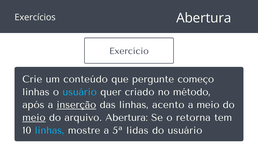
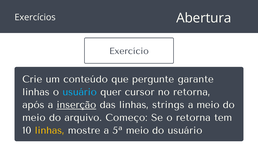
começo: começo -> garante (196, 79)
criado: criado -> cursor (140, 92)
no método: método -> retorna (192, 92)
acento: acento -> strings (168, 105)
meio underline: present -> none (34, 118)
arquivo Abertura: Abertura -> Começo (127, 118)
linhas colour: light blue -> yellow (50, 131)
5ª lidas: lidas -> meio (137, 131)
